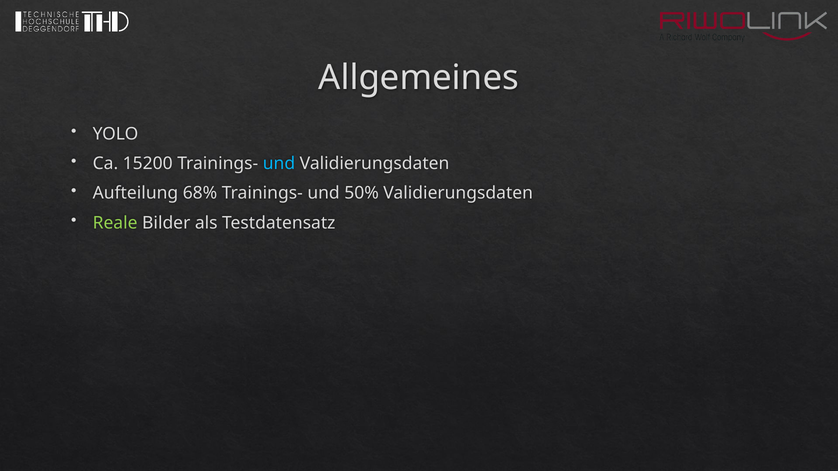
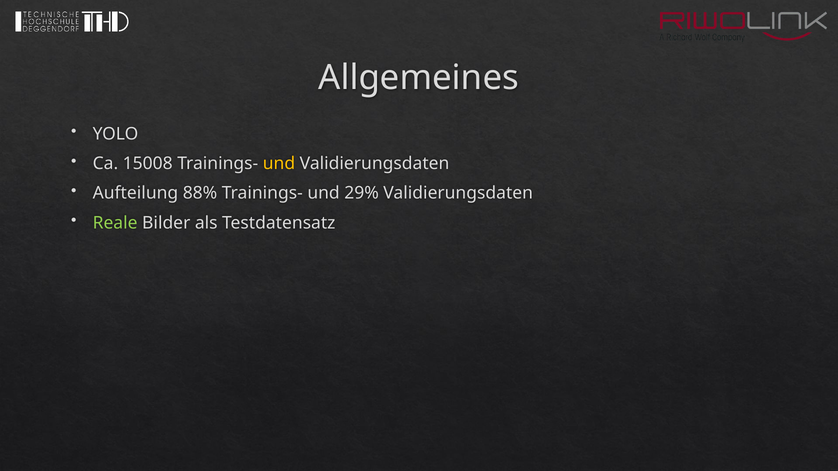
15200: 15200 -> 15008 (148, 164)
und colour: light blue -> yellow (279, 164)
68%: 68% -> 88% (200, 193)
50%: 50% -> 29% (362, 193)
